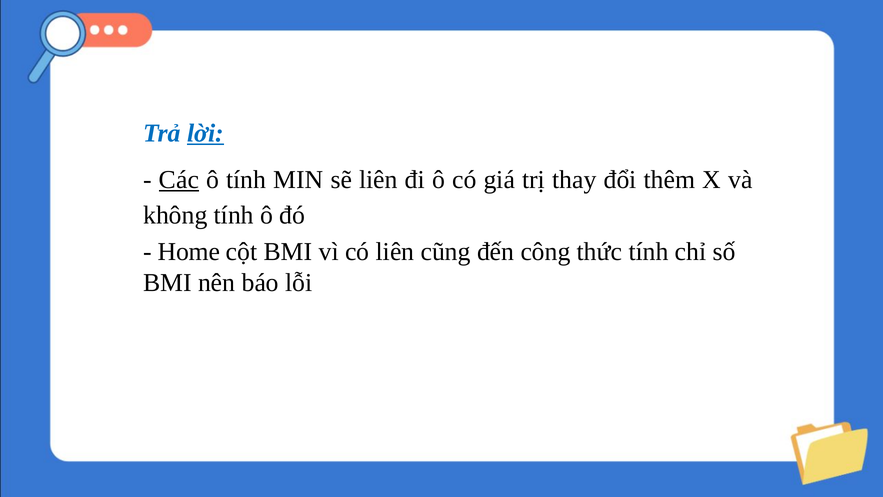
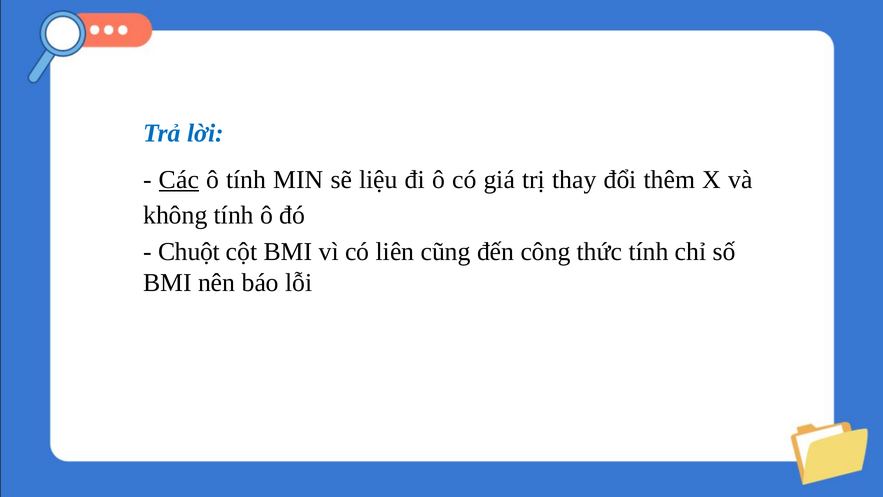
lời underline: present -> none (206, 133)
sẽ liên: liên -> liệu (378, 180)
Home: Home -> Chuột (189, 252)
